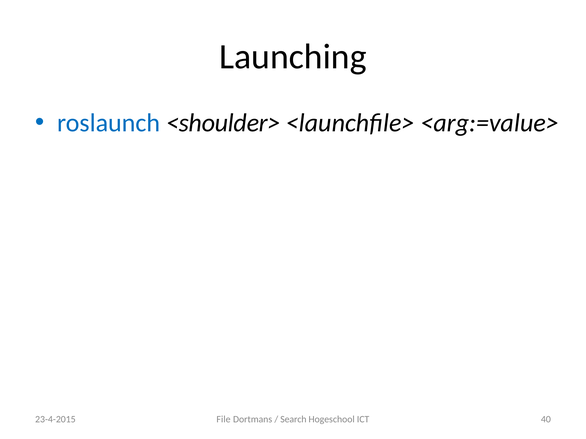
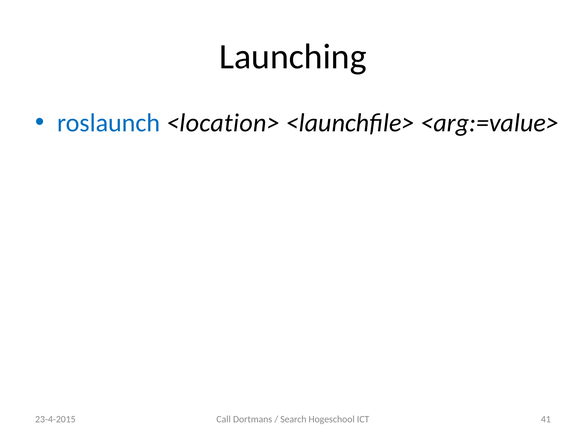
<shoulder>: <shoulder> -> <location> (223, 123)
File: File -> Call (224, 420)
40: 40 -> 41 (546, 420)
